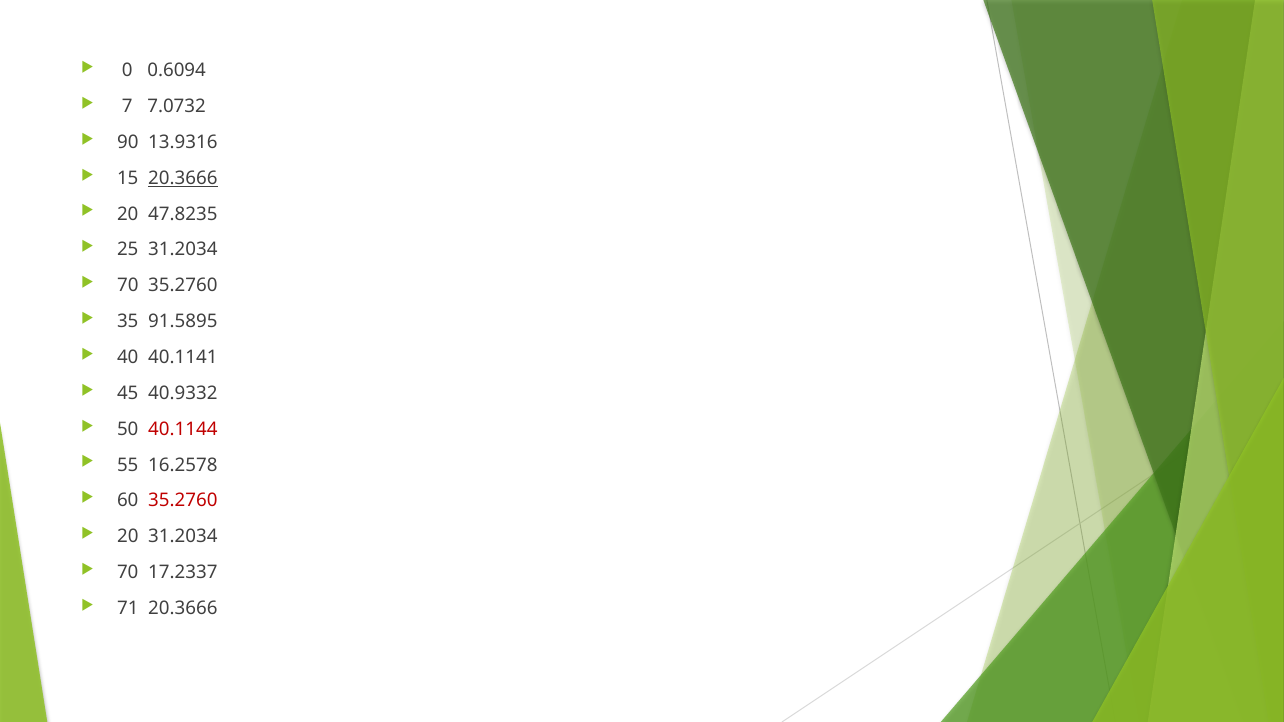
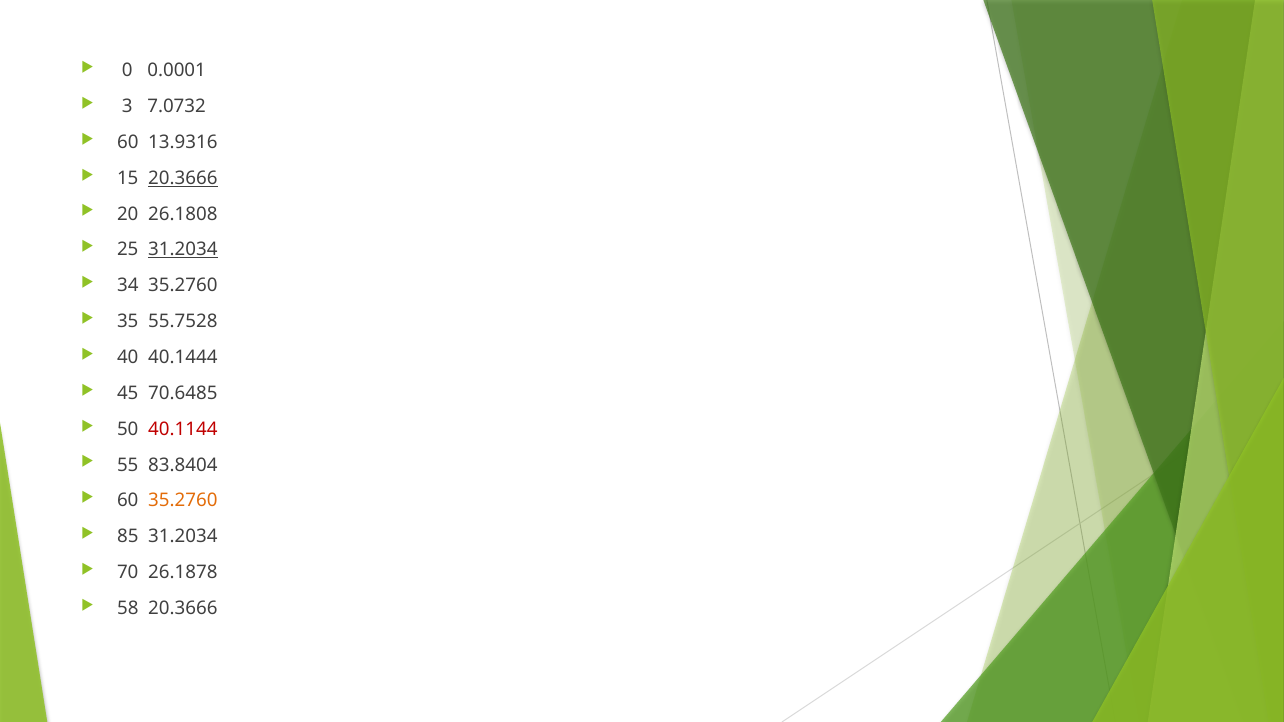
0.6094: 0.6094 -> 0.0001 (177, 71)
7: 7 -> 3 (127, 106)
90: 90 -> 60 (128, 142)
47.8235: 47.8235 -> 26.1808 (183, 214)
31.2034 underline: none -> present (183, 250)
70: 70 -> 34 (128, 286)
91.5895: 91.5895 -> 55.7528 (183, 322)
40.1141: 40.1141 -> 40.1444 (183, 357)
40.9332: 40.9332 -> 70.6485 (183, 393)
16.2578: 16.2578 -> 83.8404 (183, 465)
35.2760 colour: red -> orange (183, 501)
20: 20 -> 85 (128, 537)
17.2337: 17.2337 -> 26.1878 (183, 573)
71: 71 -> 58 (128, 609)
